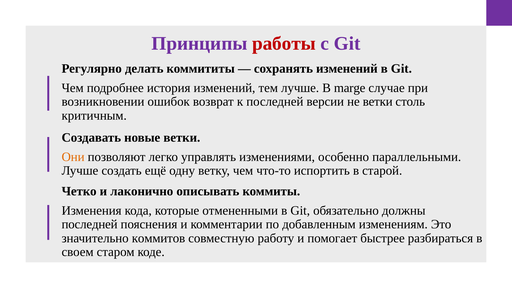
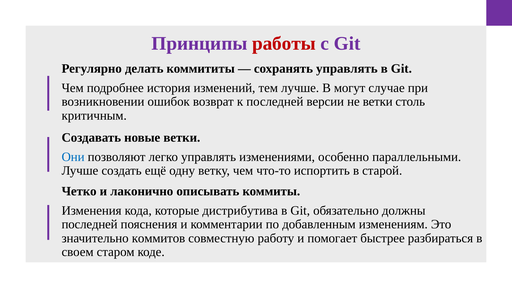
сохранять изменений: изменений -> управлять (347, 69)
marge: marge -> могут (350, 88)
Они colour: orange -> blue (73, 157)
отмененными: отмененными -> дистрибутива (240, 211)
